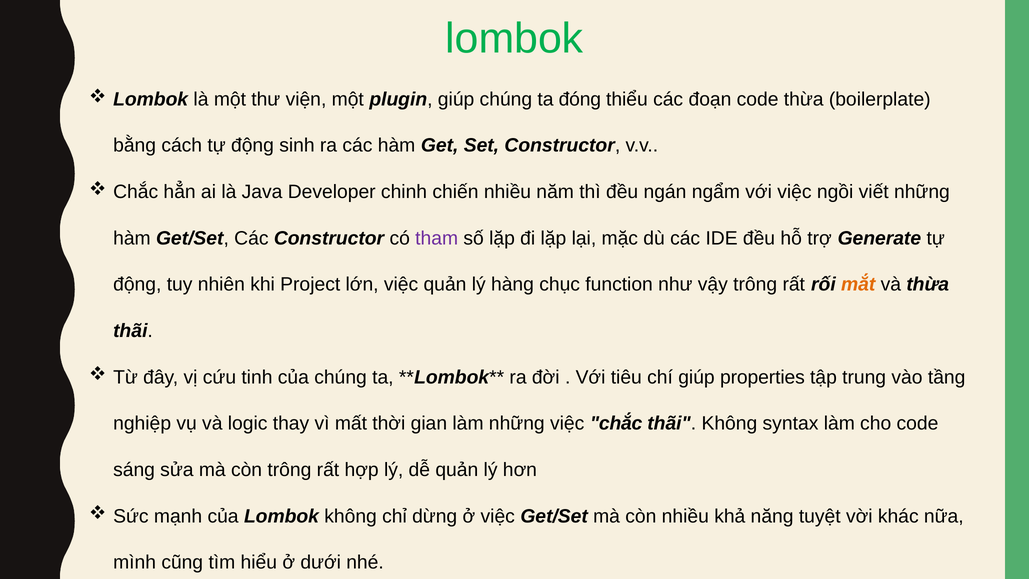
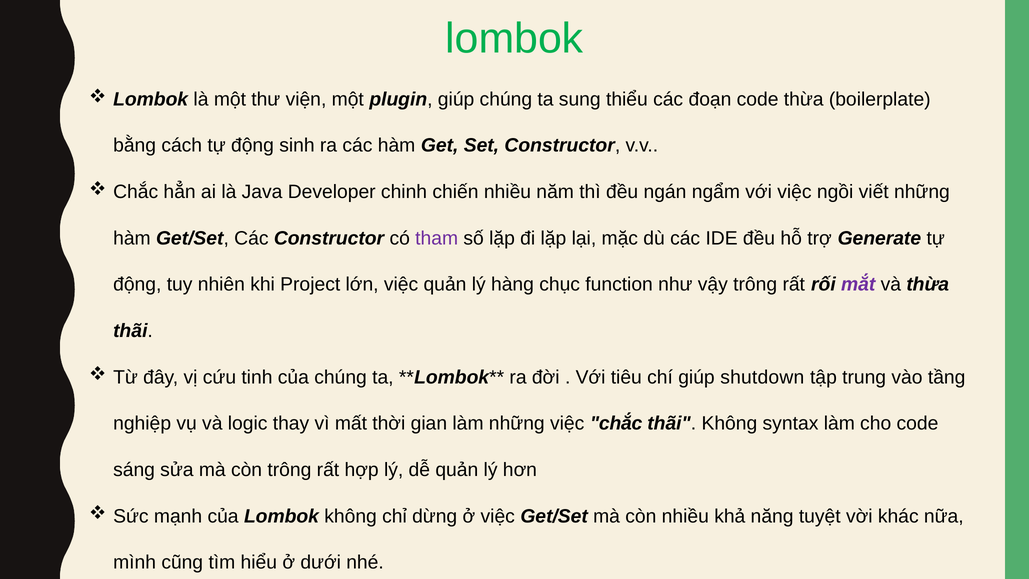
đóng: đóng -> sung (580, 99)
mắt colour: orange -> purple (858, 284)
properties: properties -> shutdown (762, 377)
